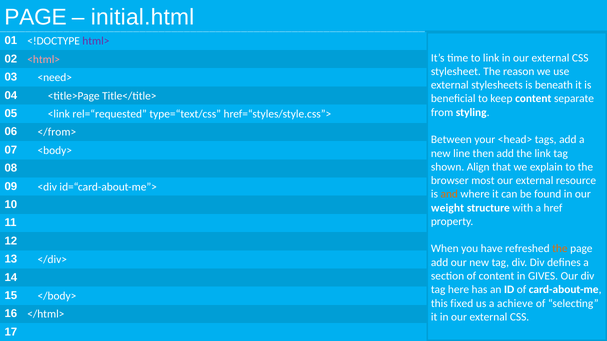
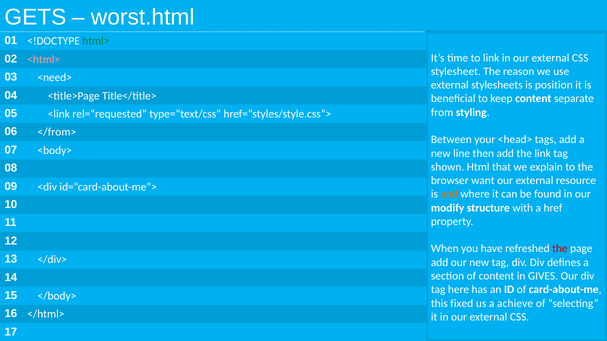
PAGE: PAGE -> GETS (35, 17)
initial.html: initial.html -> worst.html (143, 17)
html> colour: purple -> green (96, 41)
beneath: beneath -> position (554, 85)
Align: Align -> Html (478, 167)
most: most -> want (483, 181)
weight: weight -> modify (448, 208)
the colour: orange -> red (560, 249)
